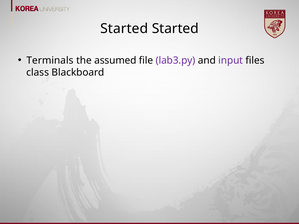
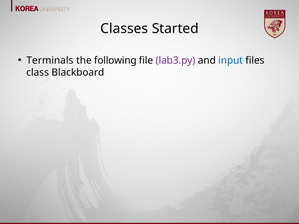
Started: Started -> Classes (124, 29)
assumed: assumed -> following (115, 61)
input colour: purple -> blue (231, 61)
